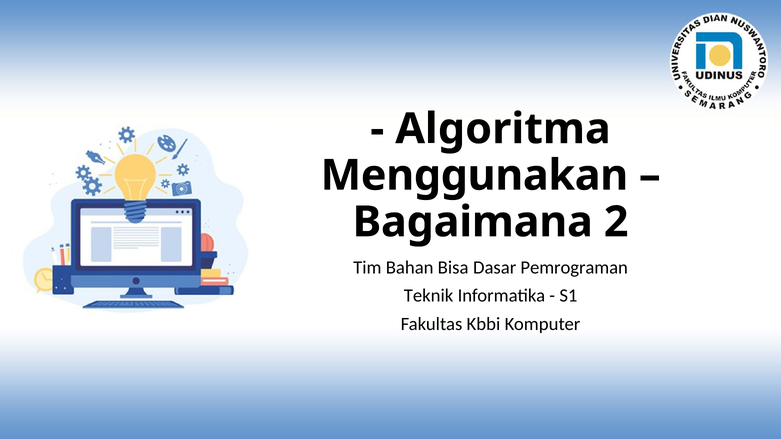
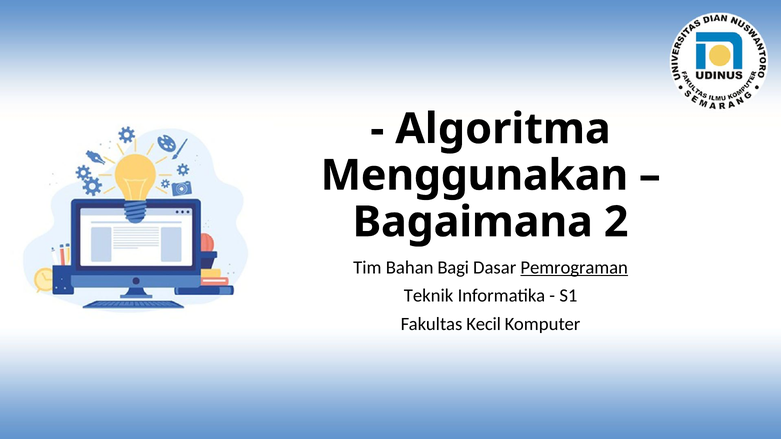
Bisa: Bisa -> Bagi (453, 268)
Pemrograman underline: none -> present (574, 268)
Kbbi: Kbbi -> Kecil (484, 324)
